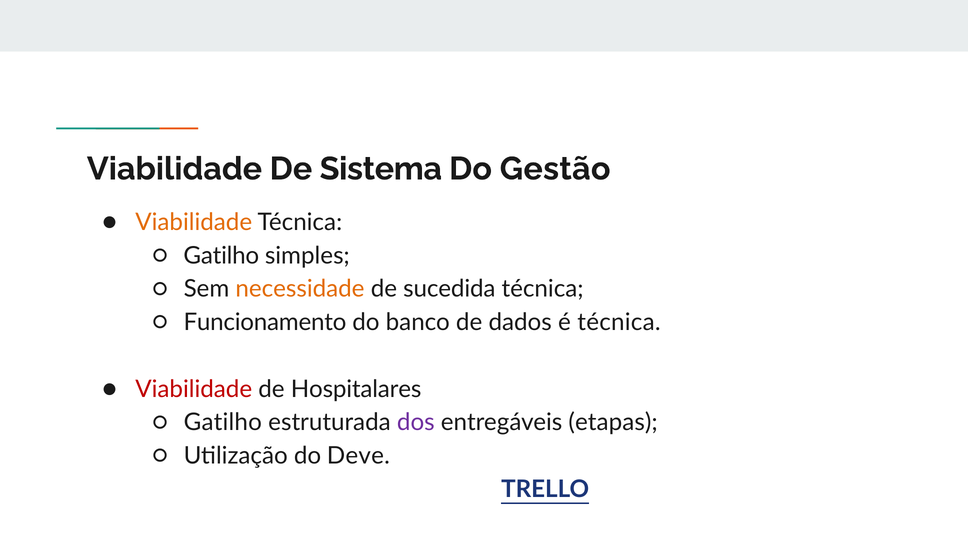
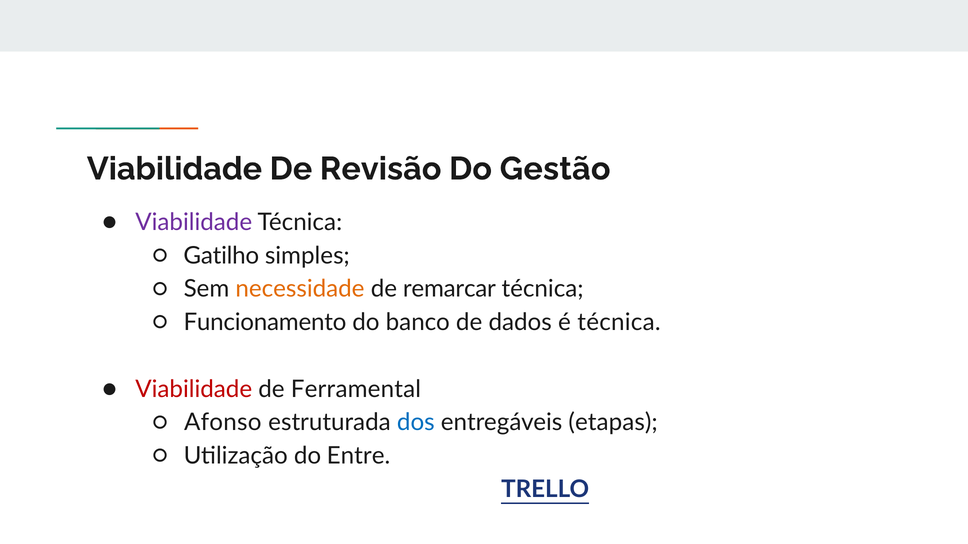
Sistema: Sistema -> Revisão (381, 169)
Viabilidade colour: orange -> purple (194, 223)
sucedida: sucedida -> remarcar (449, 289)
Hospitalares: Hospitalares -> Ferramental (356, 389)
Gatilho: Gatilho -> Afonso (223, 423)
dos colour: purple -> blue (416, 423)
Deve: Deve -> Entre (358, 456)
